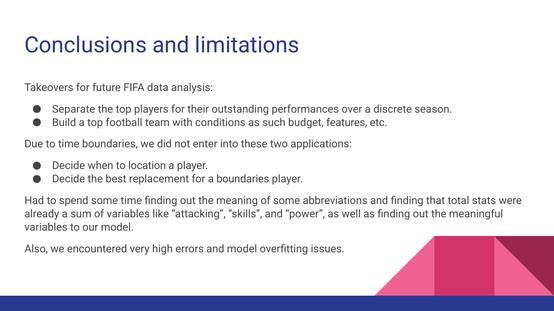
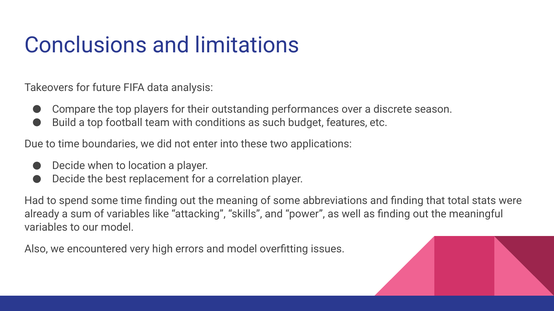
Separate: Separate -> Compare (74, 109)
a boundaries: boundaries -> correlation (243, 179)
